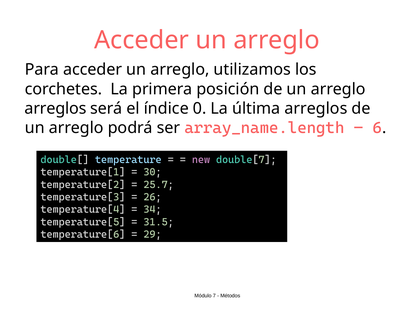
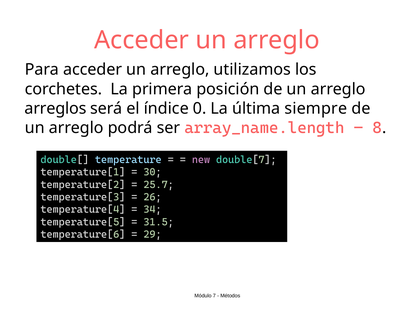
última arreglos: arreglos -> siempre (316, 108)
6: 6 -> 8 (377, 128)
